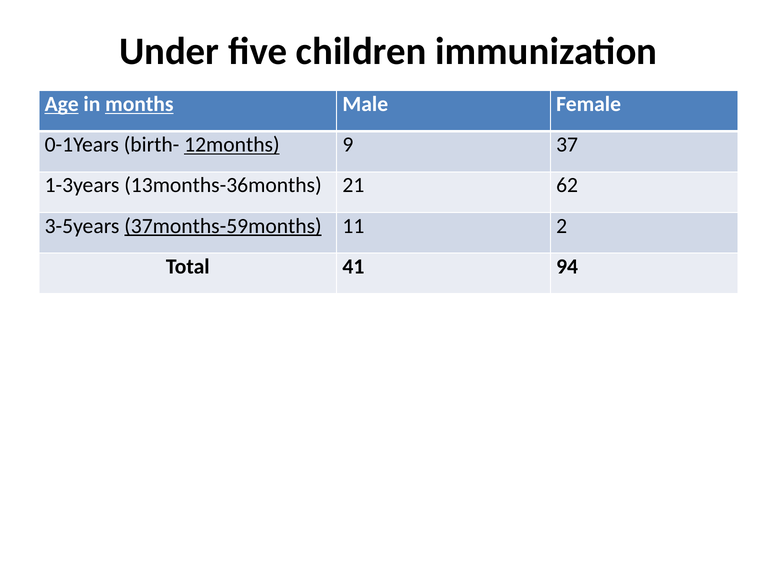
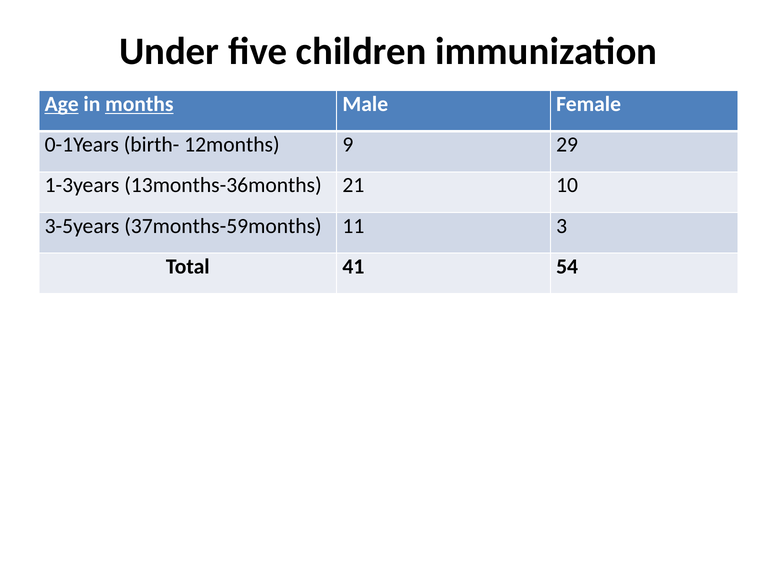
12months underline: present -> none (232, 145)
37: 37 -> 29 (567, 145)
62: 62 -> 10 (567, 185)
37months-59months underline: present -> none (223, 226)
2: 2 -> 3 (562, 226)
94: 94 -> 54 (567, 266)
